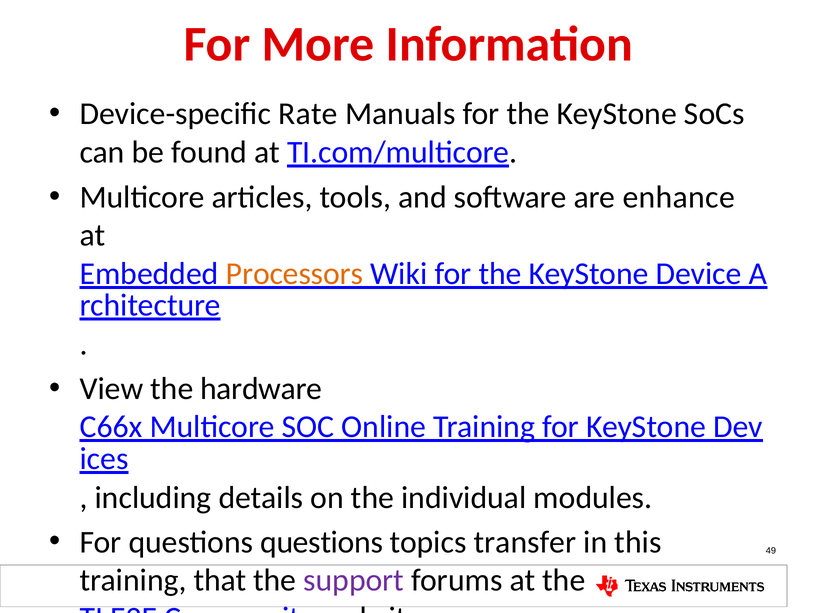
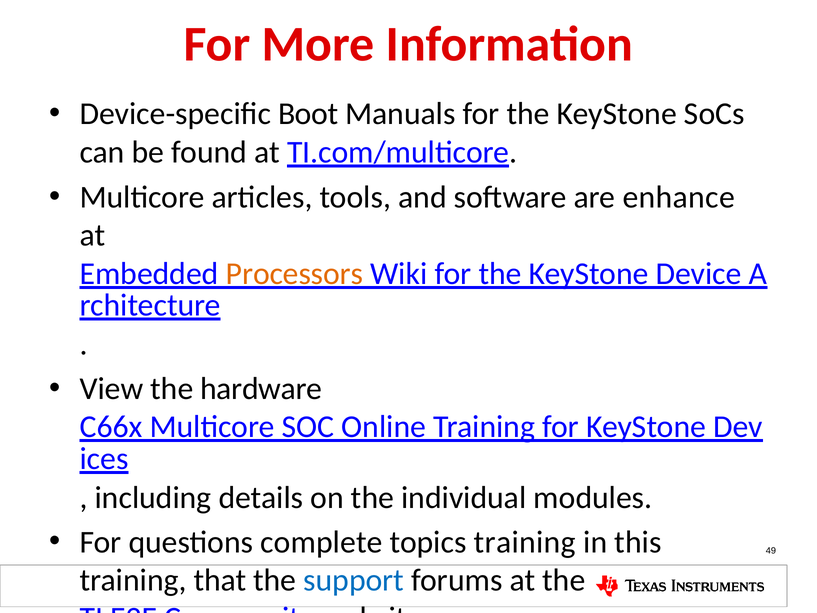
Rate: Rate -> Boot (308, 114)
questions questions: questions -> complete (321, 542)
topics transfer: transfer -> training (525, 542)
support colour: purple -> blue (354, 580)
